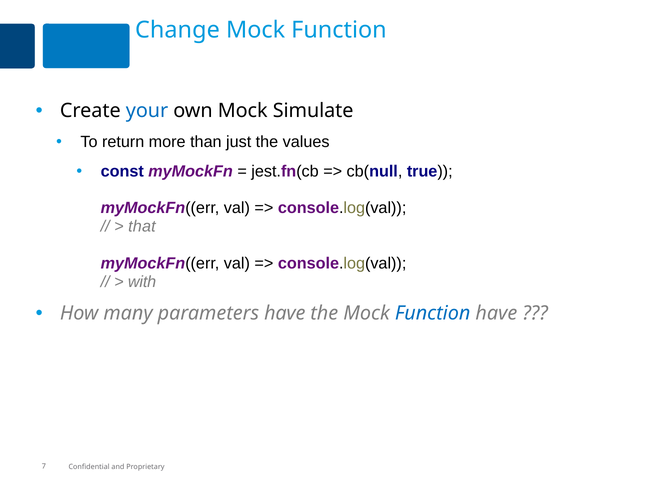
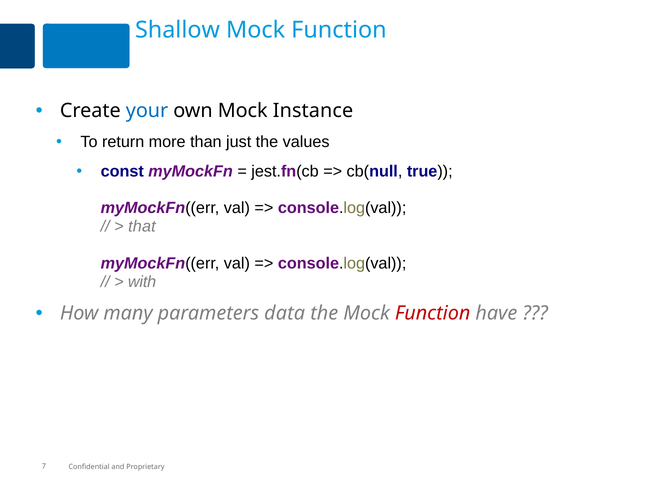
Change: Change -> Shallow (177, 30)
Simulate: Simulate -> Instance (313, 111)
parameters have: have -> data (285, 313)
Function colour: blue -> red (433, 313)
